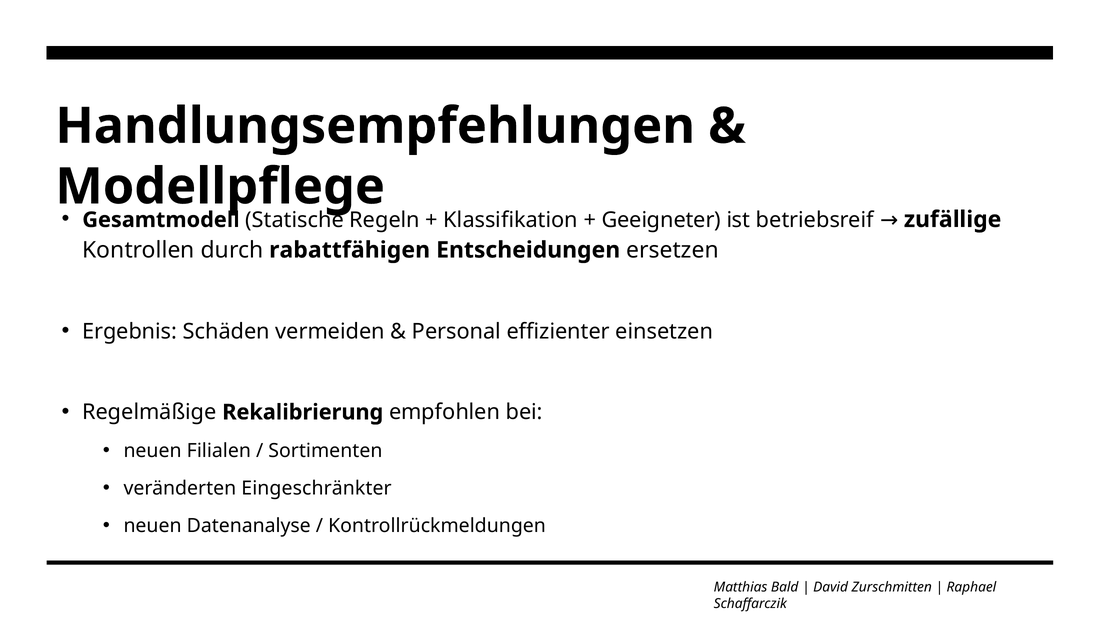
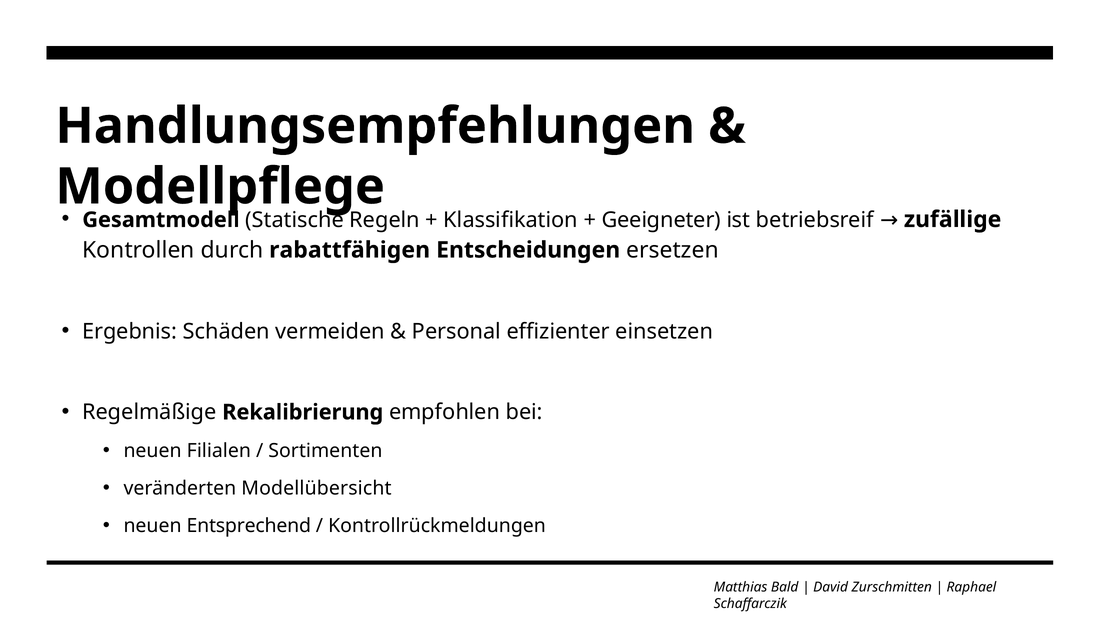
Eingeschränkter: Eingeschränkter -> Modellübersicht (316, 488)
Datenanalyse: Datenanalyse -> Entsprechend (249, 525)
